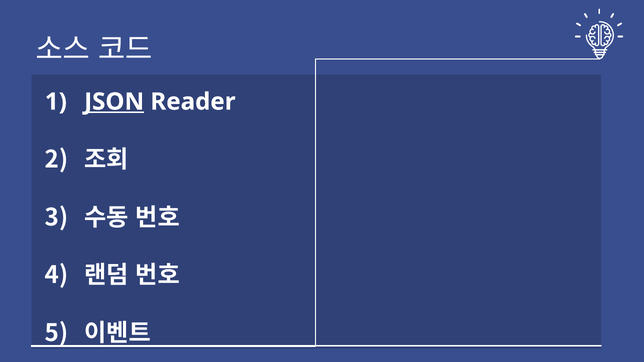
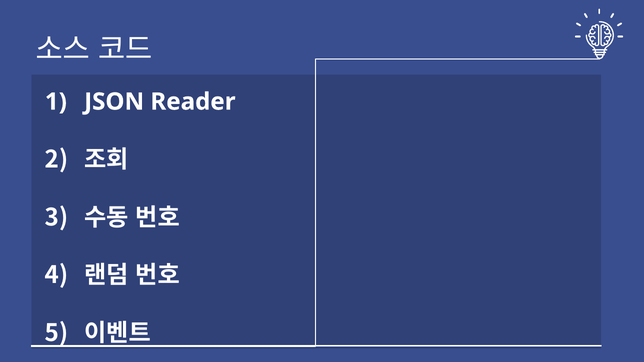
JSON underline: present -> none (114, 102)
